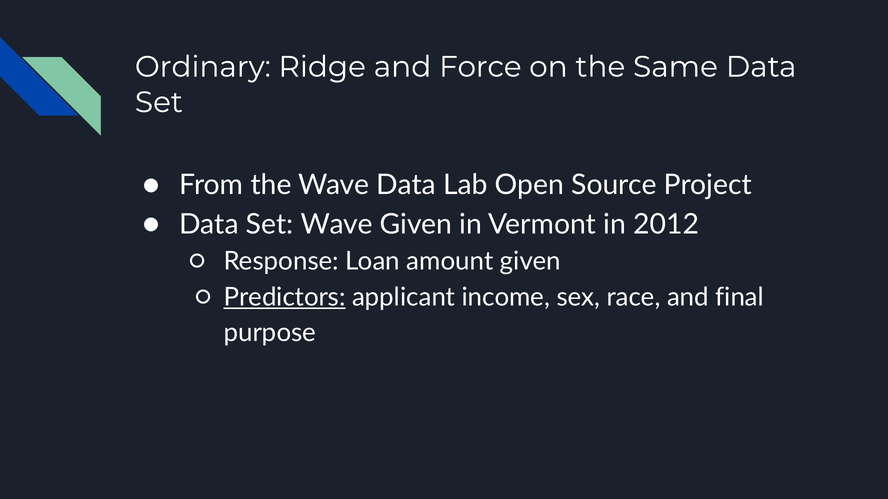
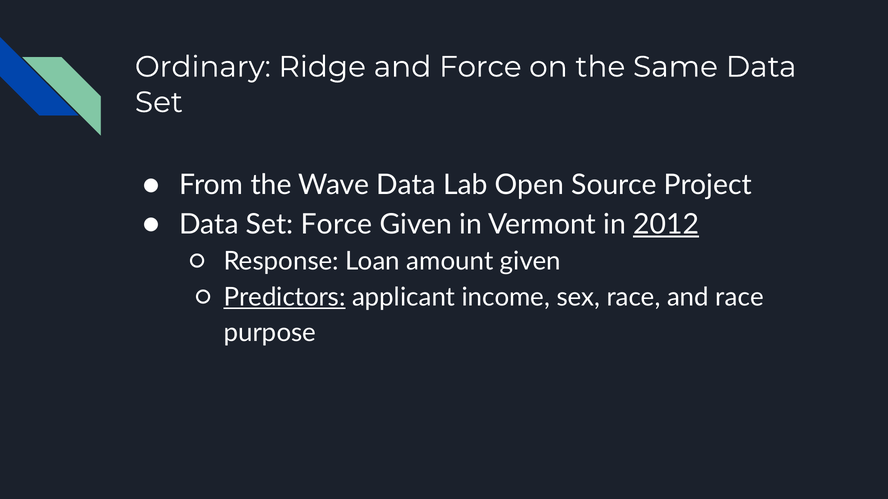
Set Wave: Wave -> Force (336, 224)
2012 underline: none -> present (666, 224)
and final: final -> race (740, 297)
